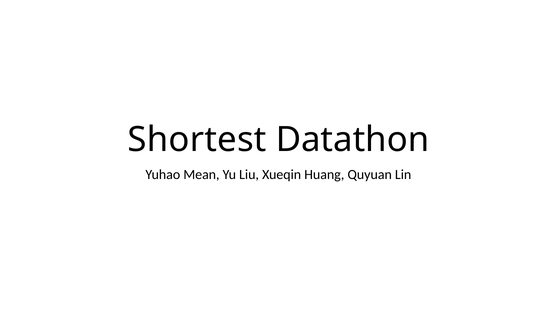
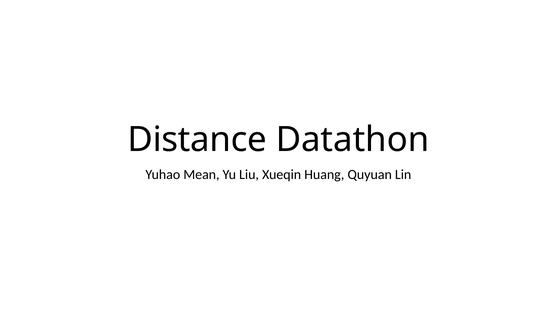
Shortest: Shortest -> Distance (197, 139)
